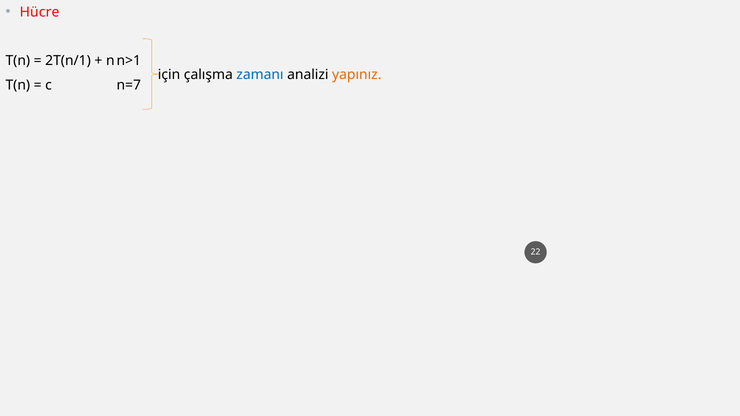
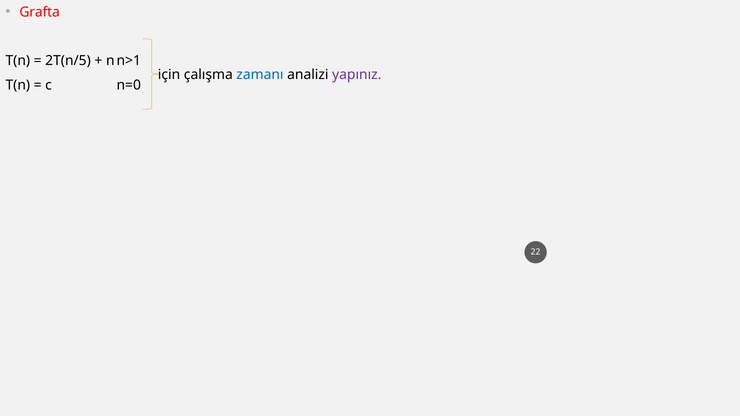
Hücre: Hücre -> Grafta (40, 12)
2T(n/1: 2T(n/1 -> 2T(n/5 (68, 61)
yapınız colour: orange -> purple (357, 75)
n=7: n=7 -> n=0 (129, 85)
